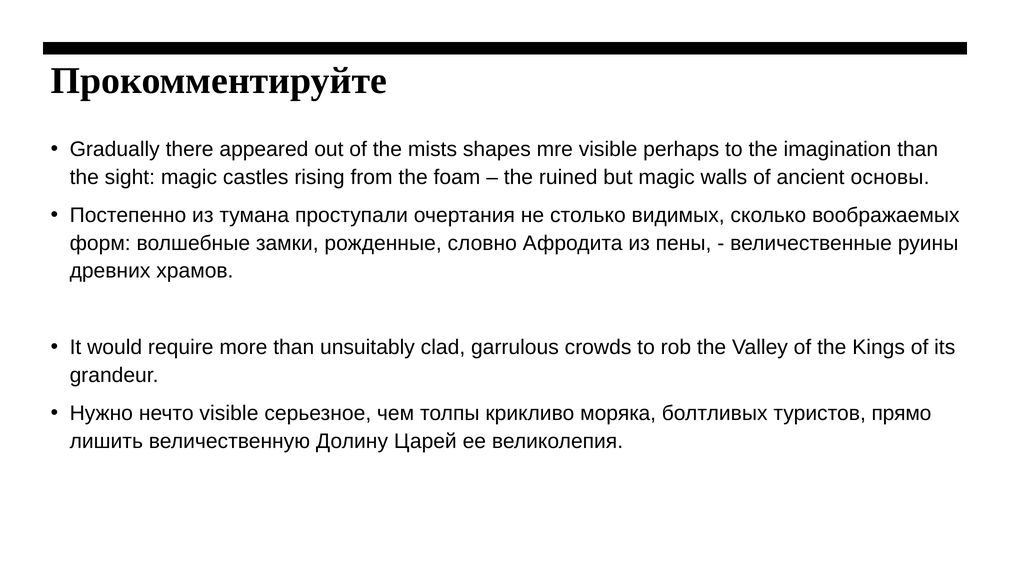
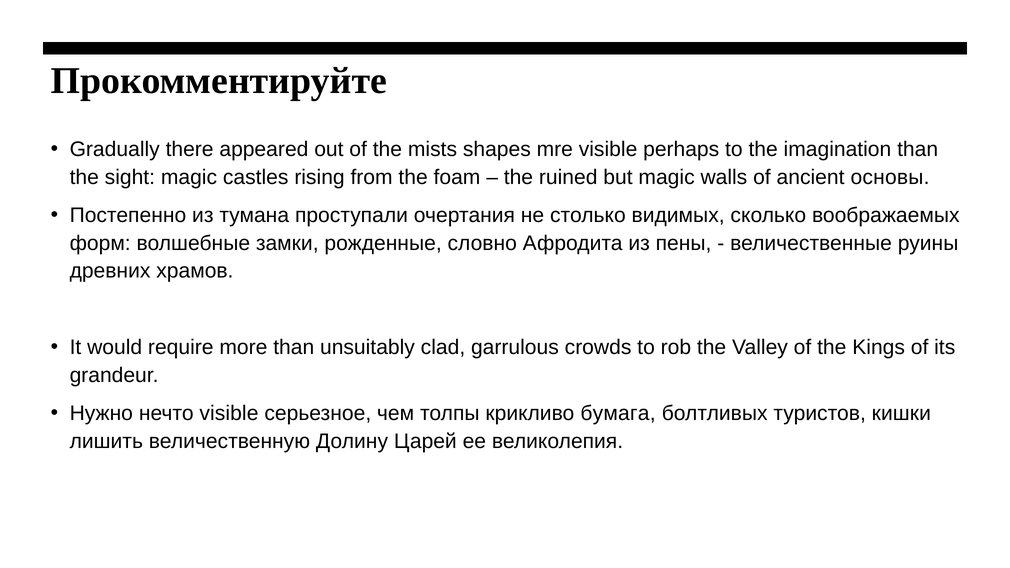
моряка: моряка -> бумага (618, 414)
прямо: прямо -> кишки (901, 414)
